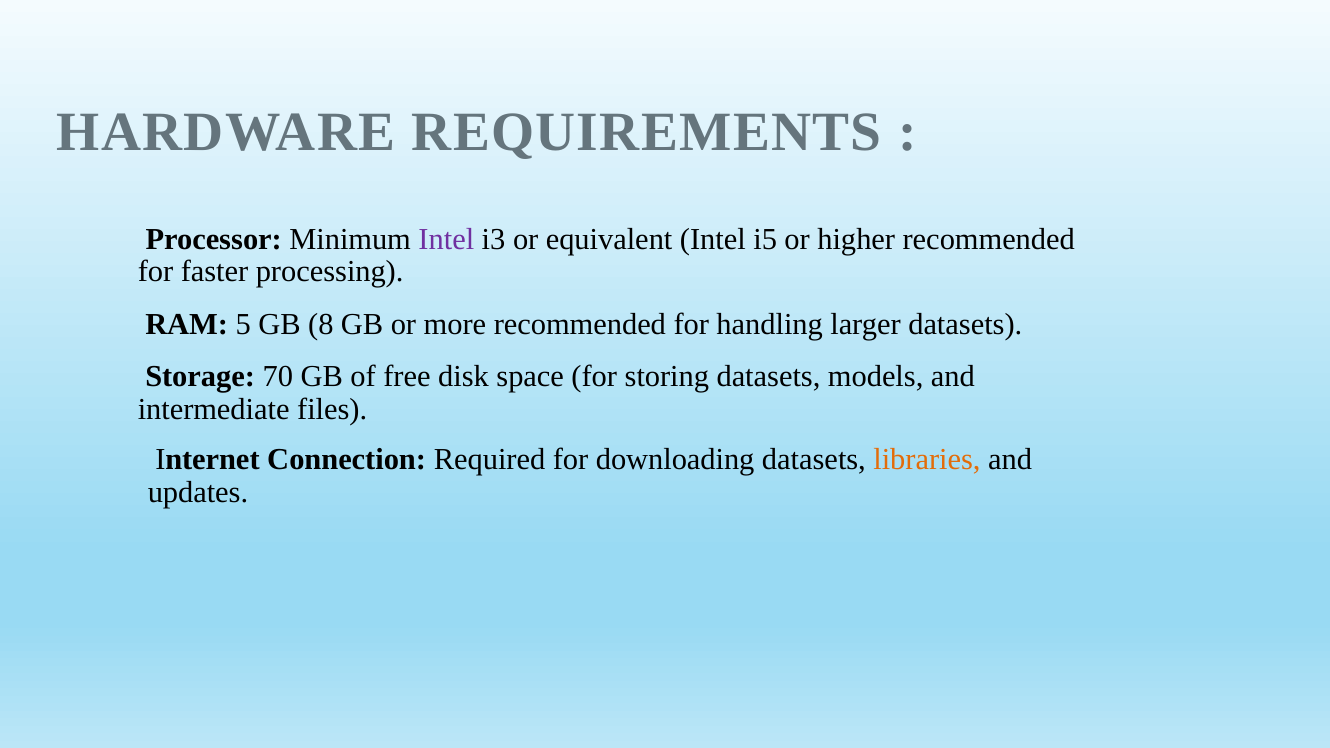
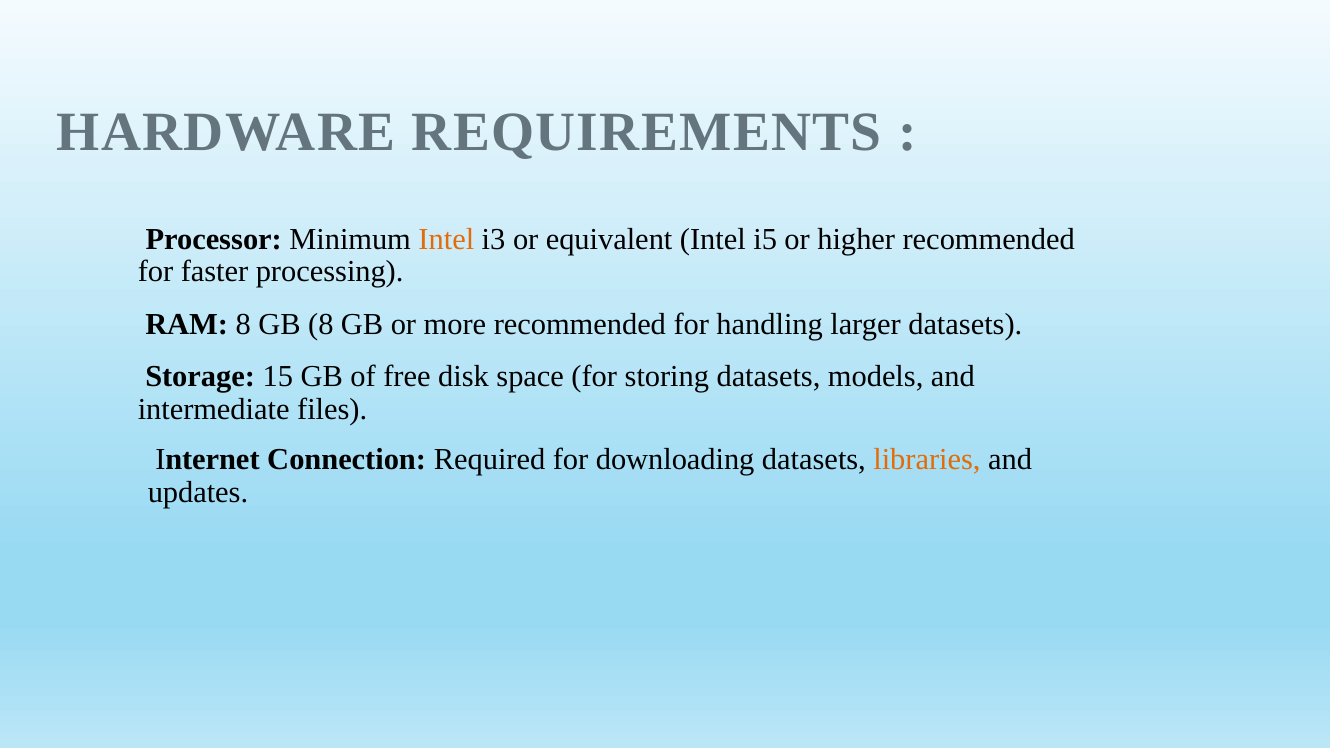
Intel colour: purple -> orange (446, 239)
RAM 5: 5 -> 8 (243, 324)
70: 70 -> 15 (278, 377)
